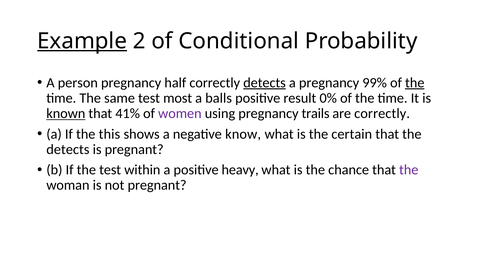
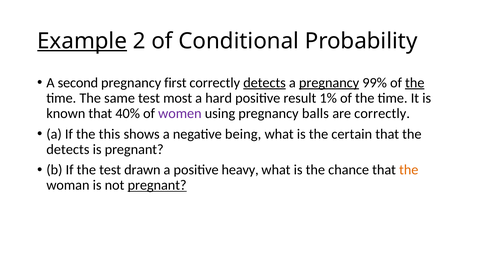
person: person -> second (78, 83)
half: half -> first (175, 83)
pregnancy underline: none -> present (329, 83)
balls: balls -> hard (219, 98)
0%: 0% -> 1% (328, 98)
known underline: present -> none (66, 113)
41%: 41% -> 40% (128, 113)
trails: trails -> balls (315, 113)
know: know -> being (243, 134)
within: within -> drawn (142, 170)
the colour: purple -> orange (409, 170)
pregnant underline: none -> present (157, 185)
